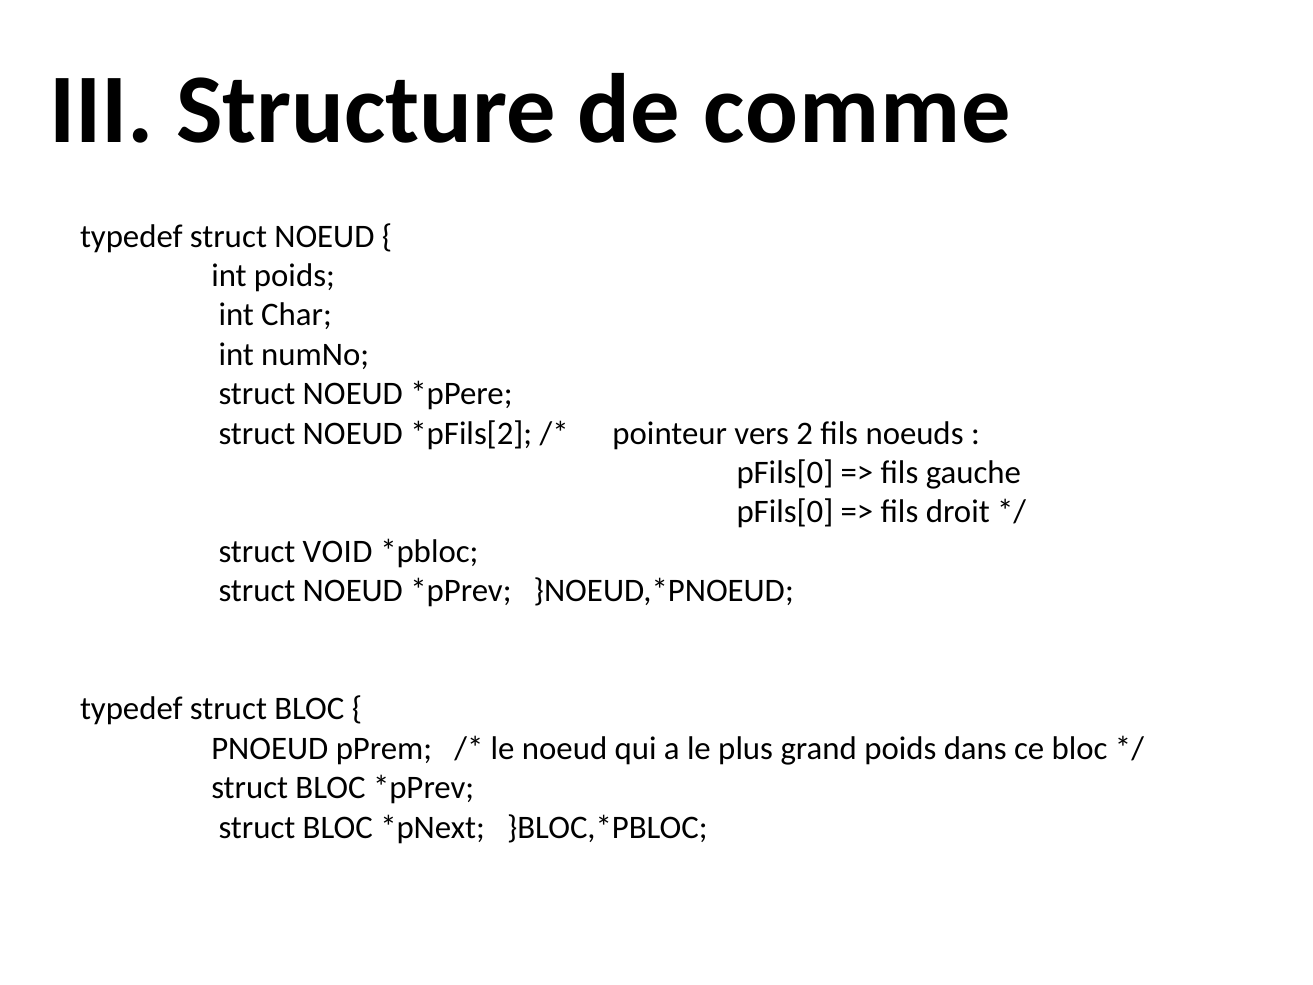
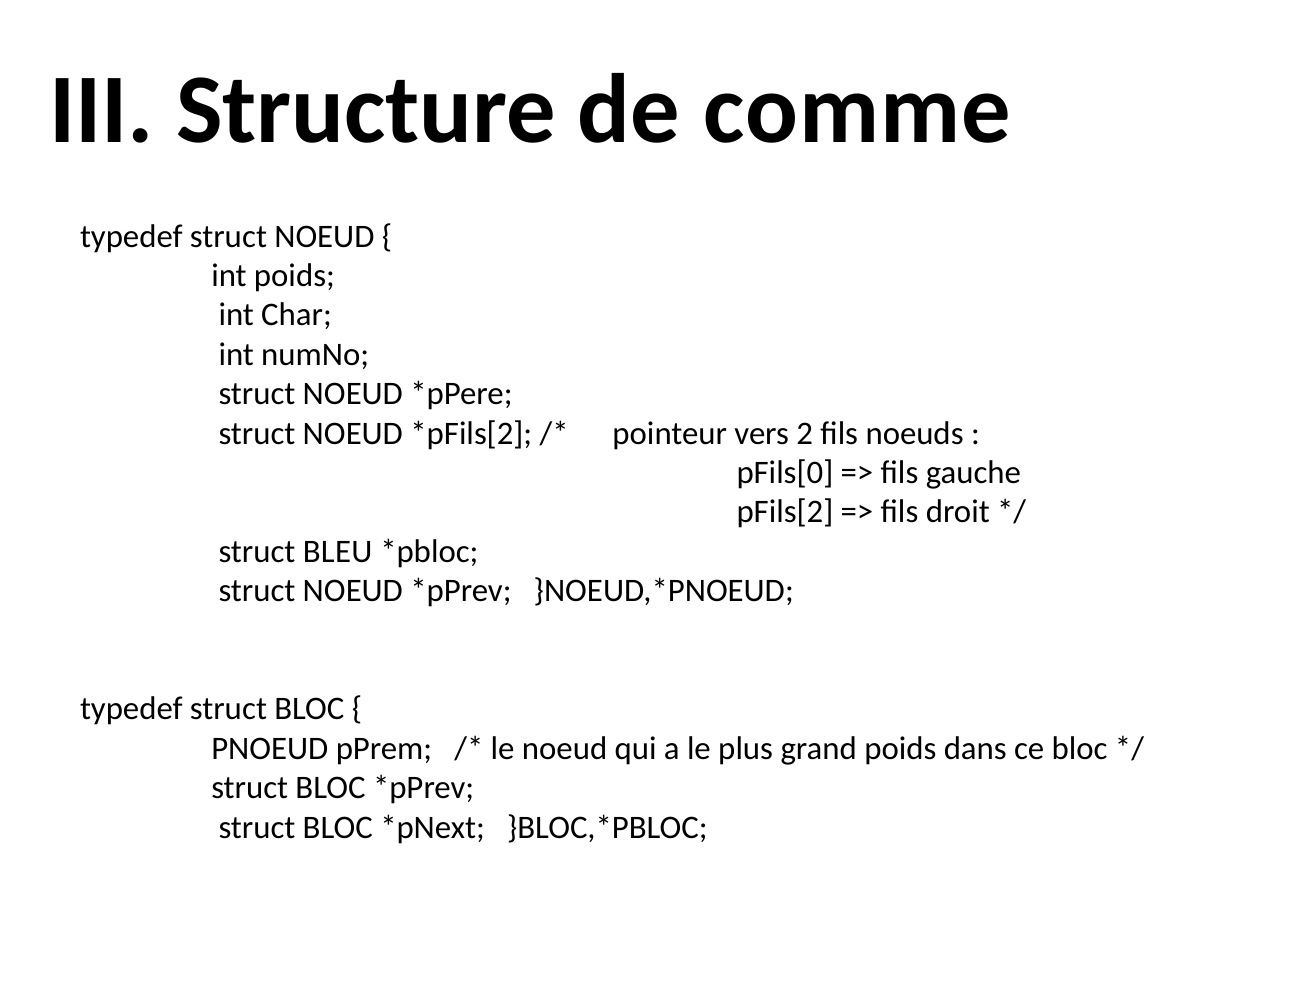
pFils[0: pFils[0 -> pFils[2 (785, 512)
VOID: VOID -> BLEU (338, 551)
